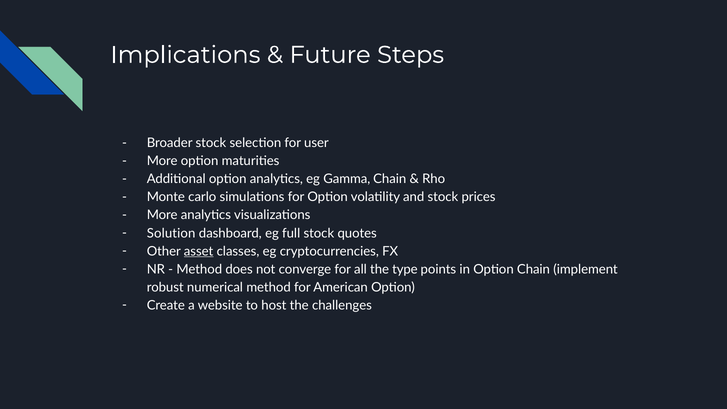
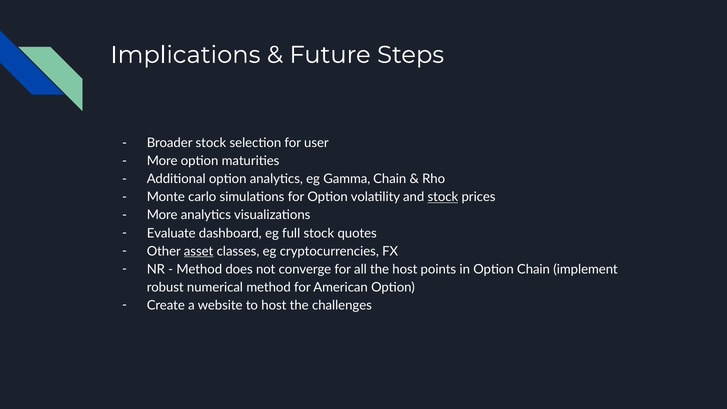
stock underline: none -> present (443, 197)
Solution: Solution -> Evaluate (171, 233)
the type: type -> host (405, 269)
